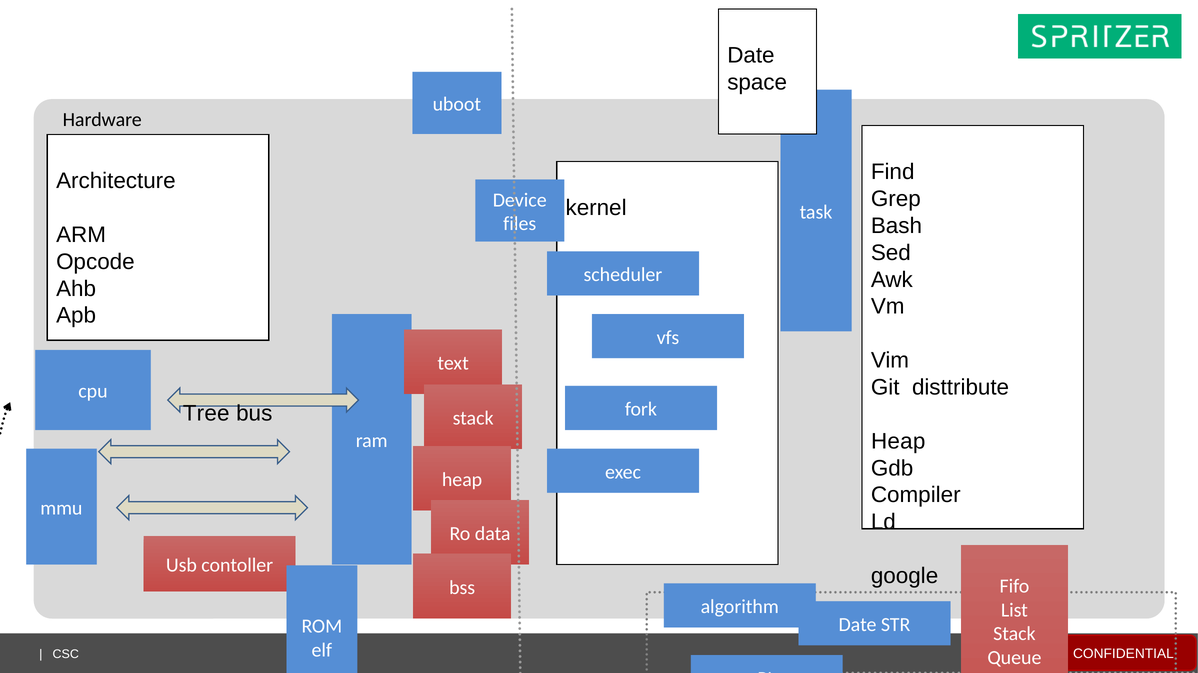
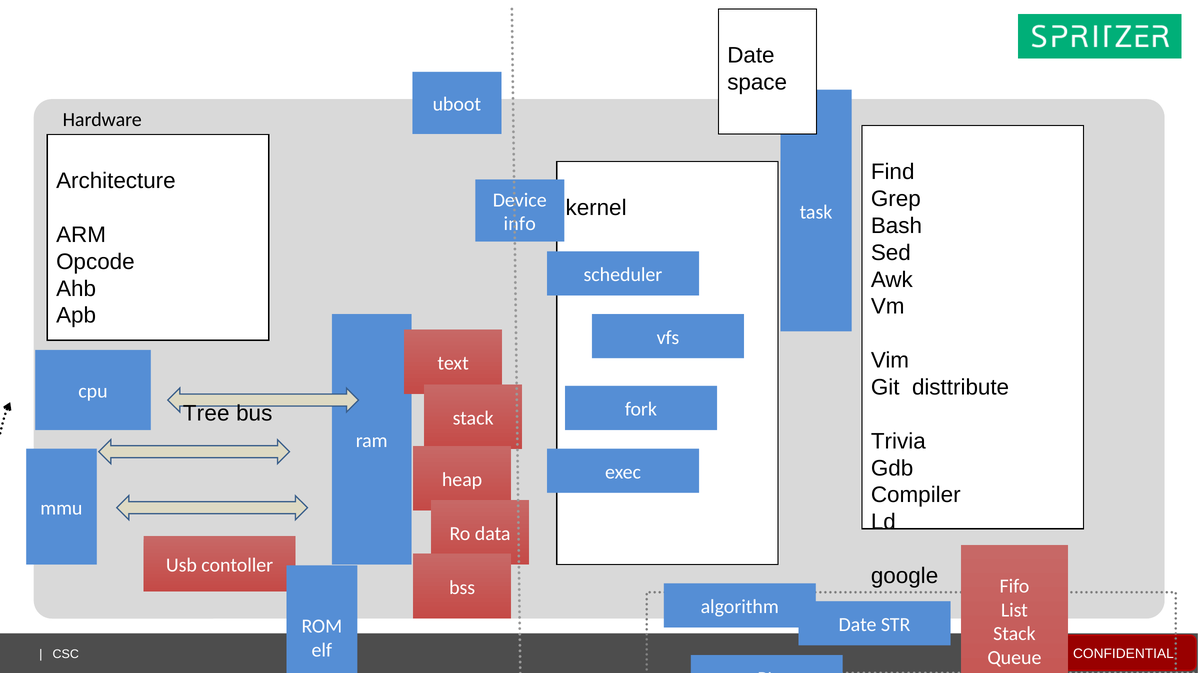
files: files -> info (520, 224)
Heap: Heap -> Trivia (898, 442)
